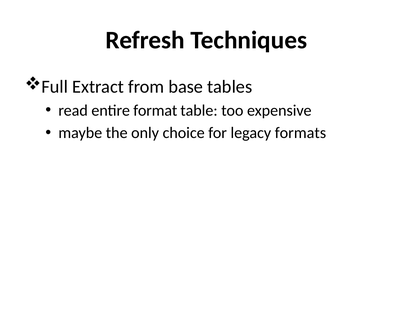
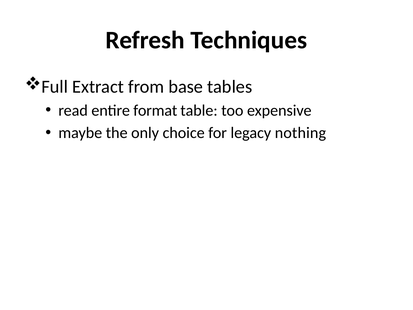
formats: formats -> nothing (300, 133)
